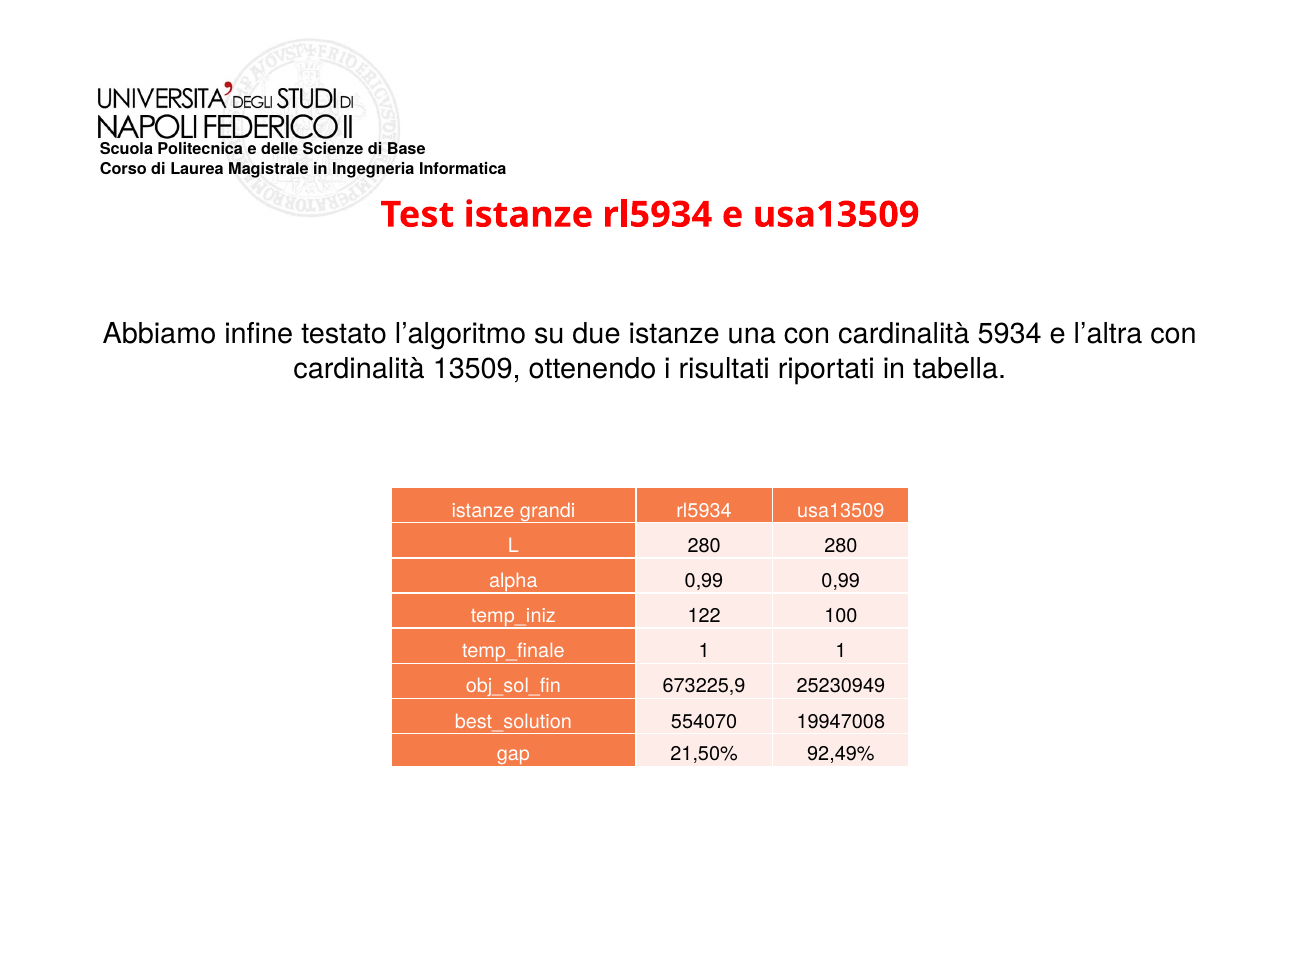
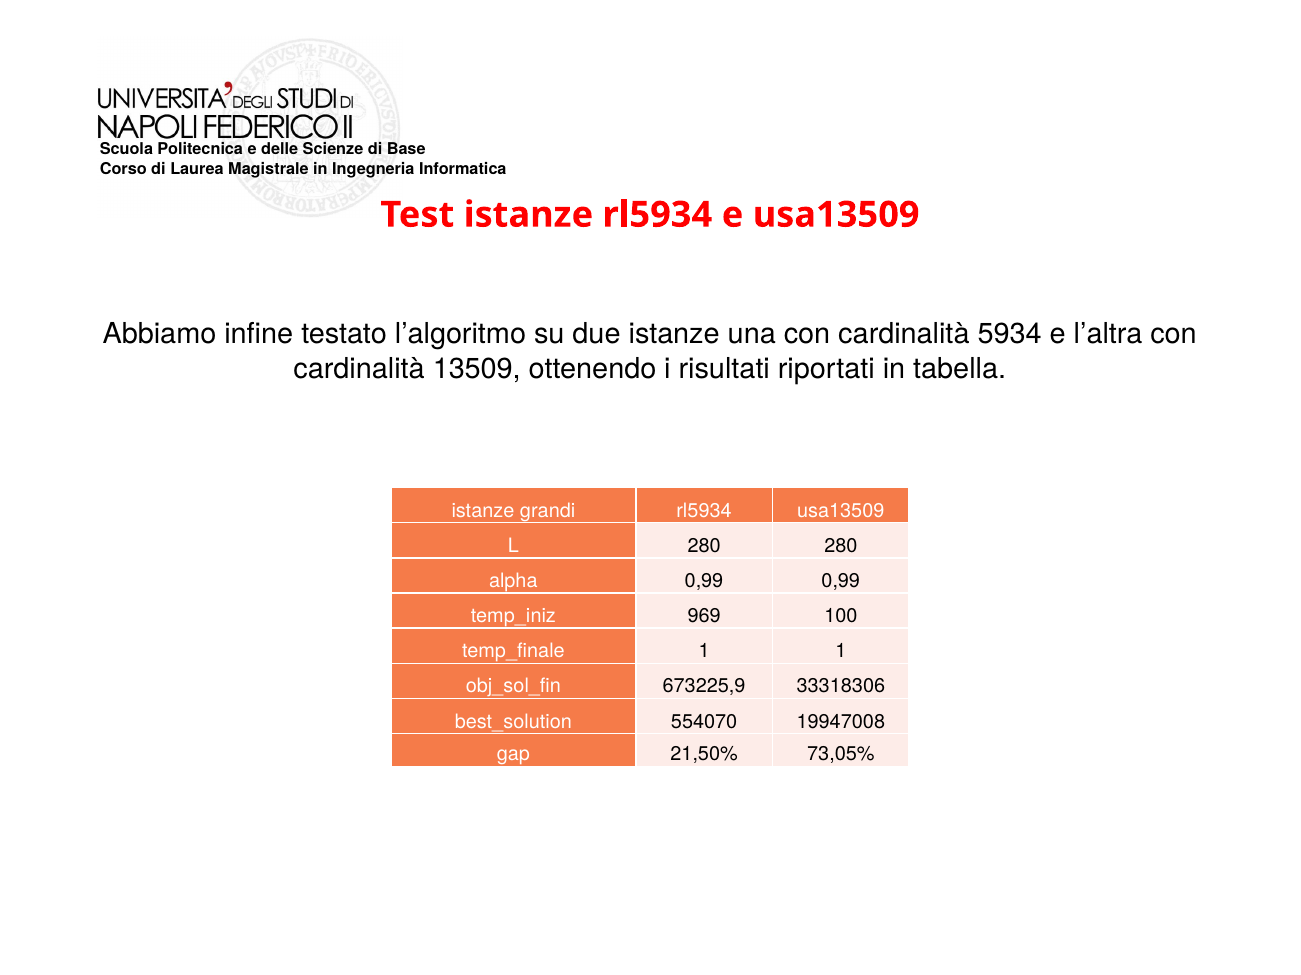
122: 122 -> 969 (704, 616)
25230949: 25230949 -> 33318306 (841, 687)
92,49%: 92,49% -> 73,05% (841, 755)
